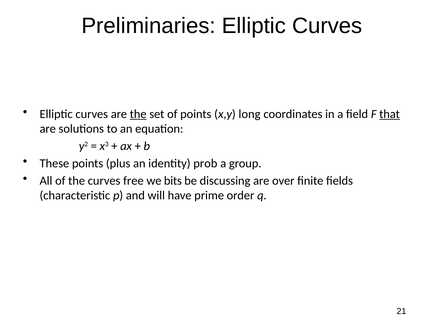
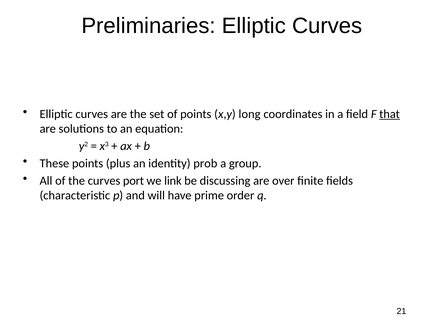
the underline: present -> none (138, 114)
free: free -> port (134, 181)
bits: bits -> link (173, 181)
